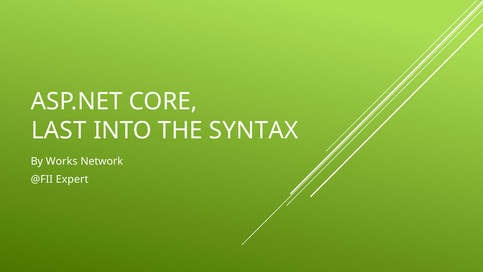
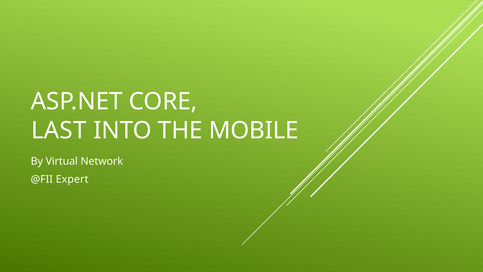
SYNTAX: SYNTAX -> MOBILE (254, 130)
Works: Works -> Virtual (62, 161)
